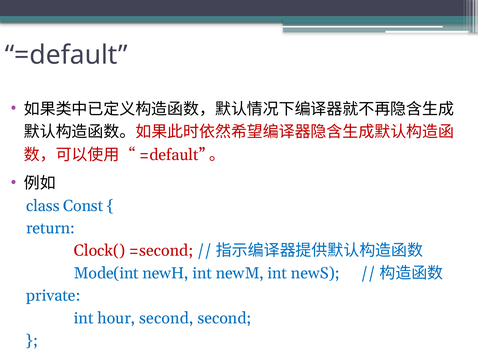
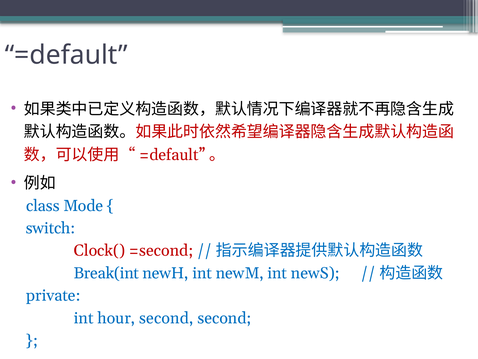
Const: Const -> Mode (83, 205)
return: return -> switch (51, 228)
Mode(int: Mode(int -> Break(int (106, 273)
